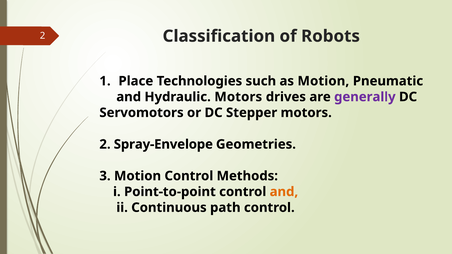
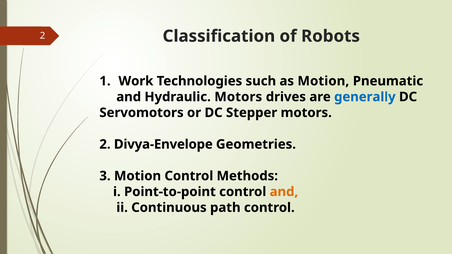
Place: Place -> Work (136, 81)
generally colour: purple -> blue (365, 97)
Spray-Envelope: Spray-Envelope -> Divya-Envelope (163, 144)
